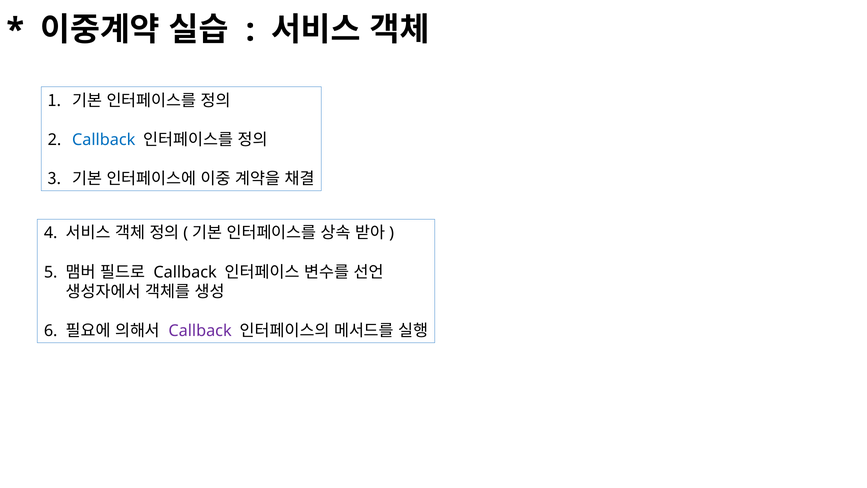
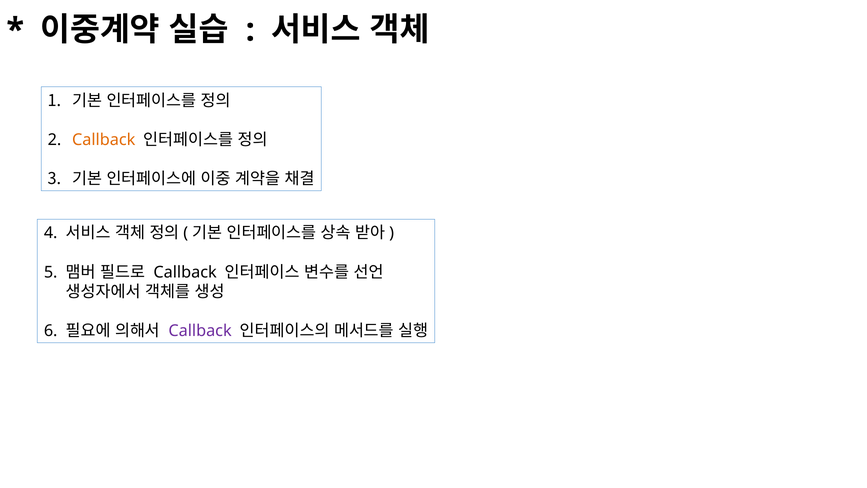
Callback colour: blue -> orange (104, 140)
